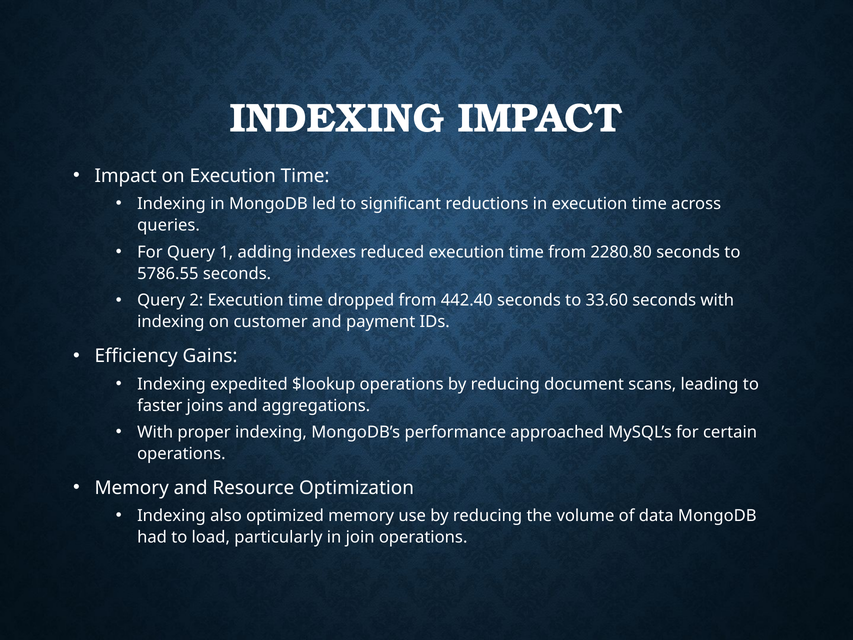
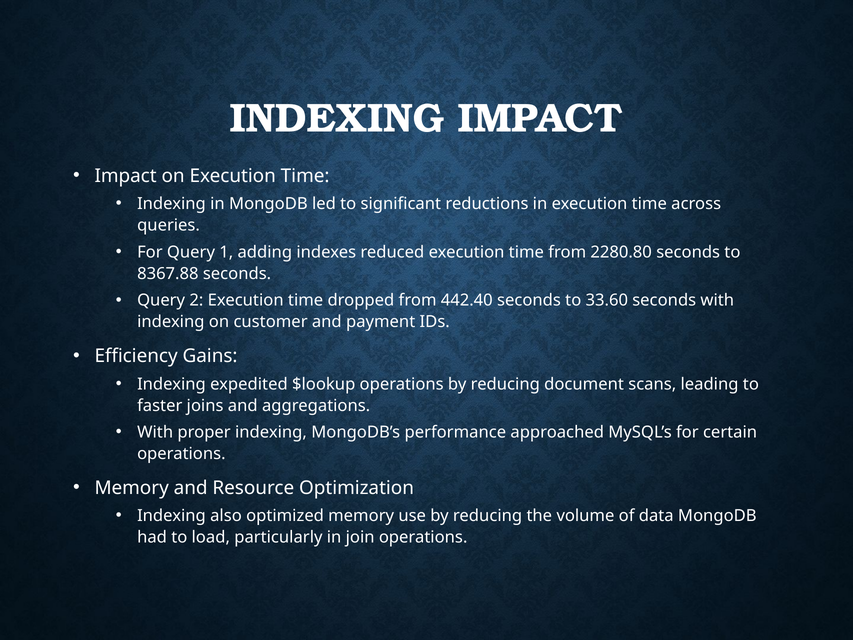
5786.55: 5786.55 -> 8367.88 (168, 274)
